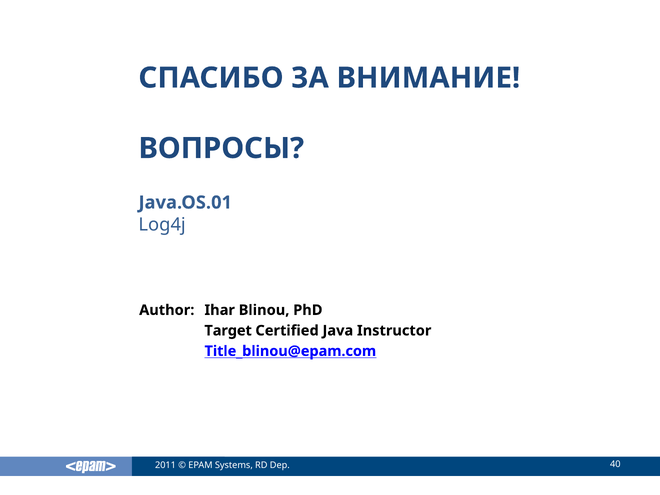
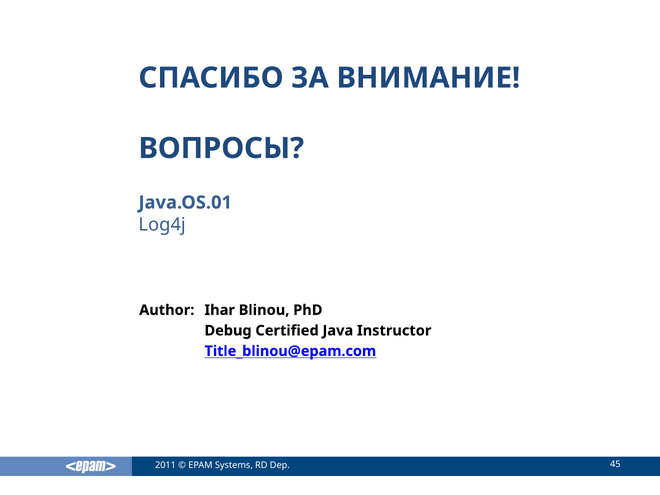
Target: Target -> Debug (228, 331)
40: 40 -> 45 (615, 464)
